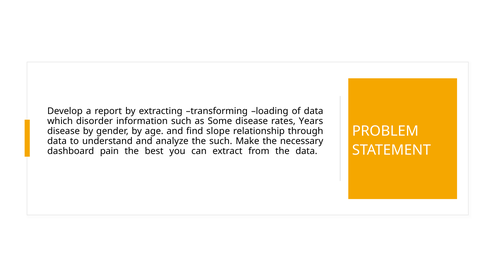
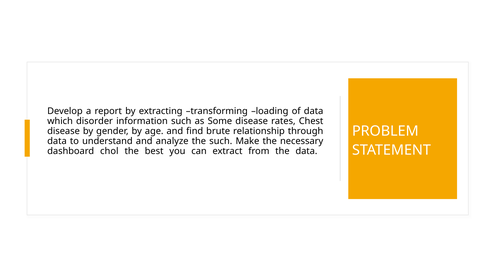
Years: Years -> Chest (311, 121)
slope: slope -> brute (218, 131)
pain: pain -> chol (109, 151)
